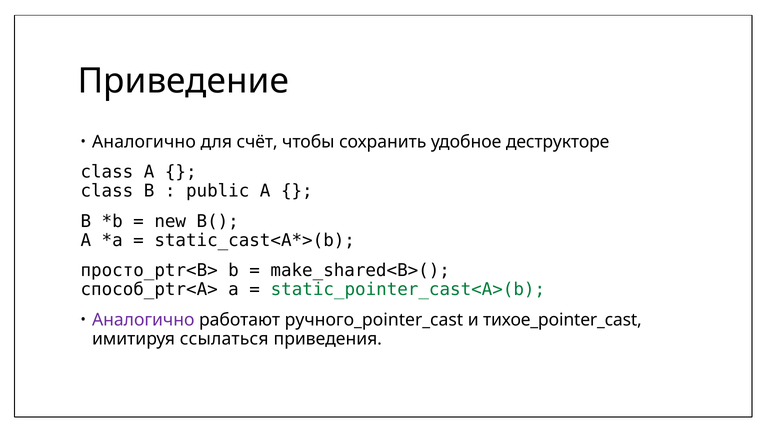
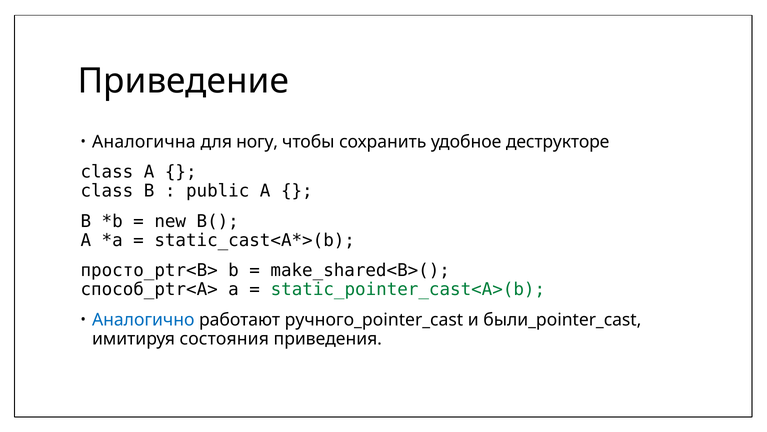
Аналогично: Аналогично -> Аналогична (144, 142)
счёт: счёт -> ногу (257, 142)
Аналогично colour: purple -> blue (143, 319)
тихое_pointer_cast: тихое_pointer_cast -> были_pointer_cast (562, 319)
ссылаться: ссылаться -> состояния (224, 338)
